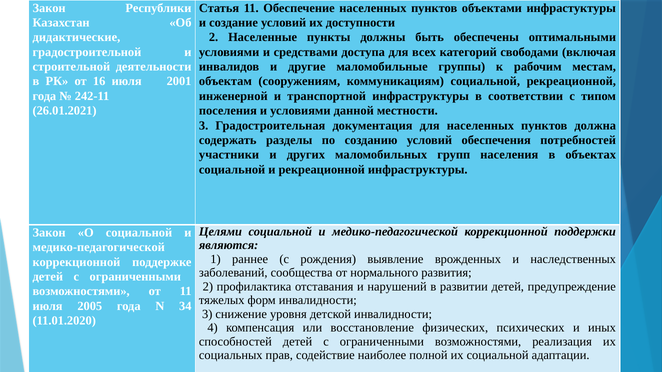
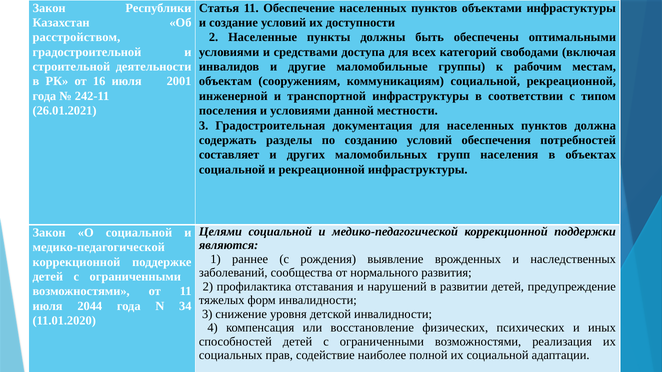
дидактические: дидактические -> расстройством (76, 37)
участники: участники -> составляет (229, 155)
2005: 2005 -> 2044 (90, 306)
